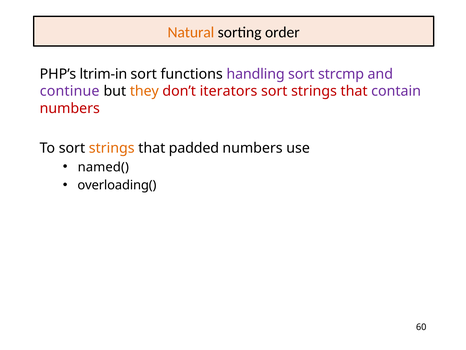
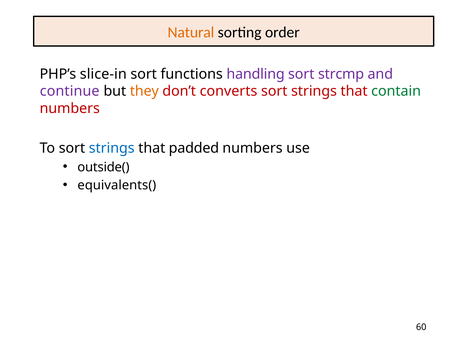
ltrim-in: ltrim-in -> slice-in (103, 74)
iterators: iterators -> converts (229, 91)
contain colour: purple -> green (396, 91)
strings colour: orange -> blue (112, 148)
named(: named( -> outside( (103, 167)
overloading(: overloading( -> equivalents( (117, 185)
